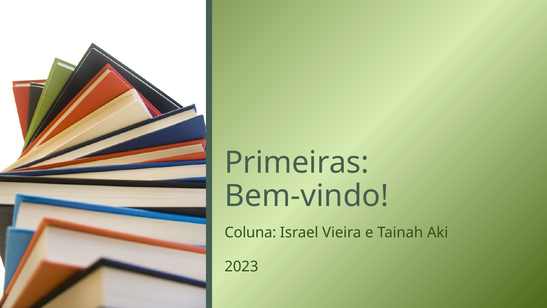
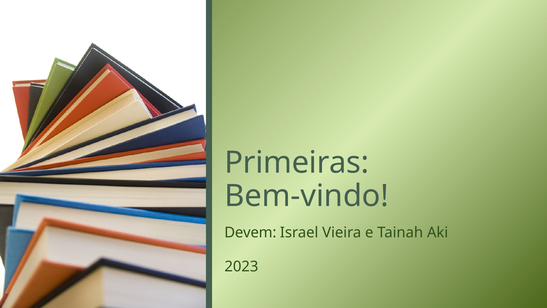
Coluna: Coluna -> Devem (250, 232)
